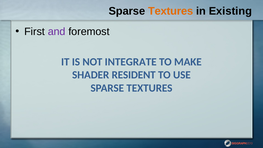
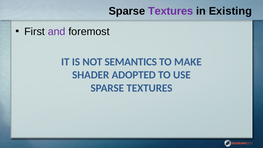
Textures colour: orange -> purple (171, 11)
INTEGRATE: INTEGRATE -> SEMANTICS (131, 62)
RESIDENT: RESIDENT -> ADOPTED (134, 75)
